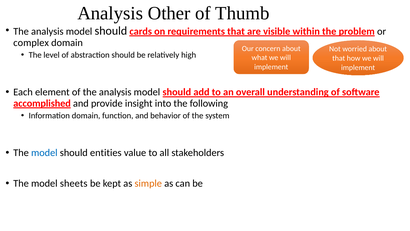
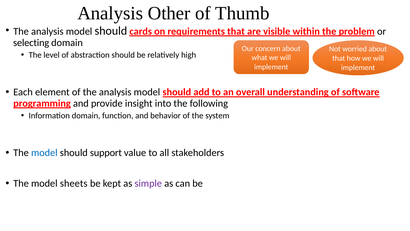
complex: complex -> selecting (31, 43)
accomplished: accomplished -> programming (42, 103)
entities: entities -> support (106, 153)
simple colour: orange -> purple (148, 183)
